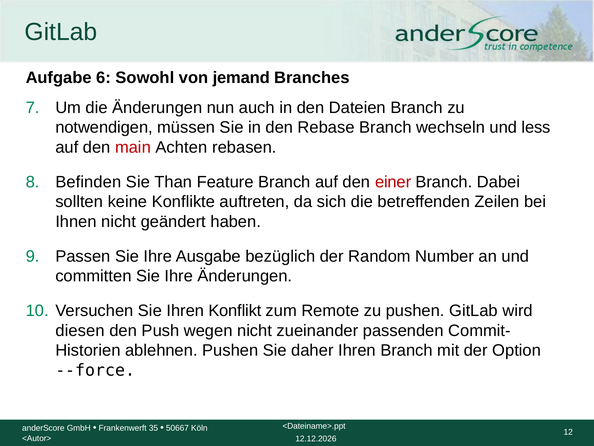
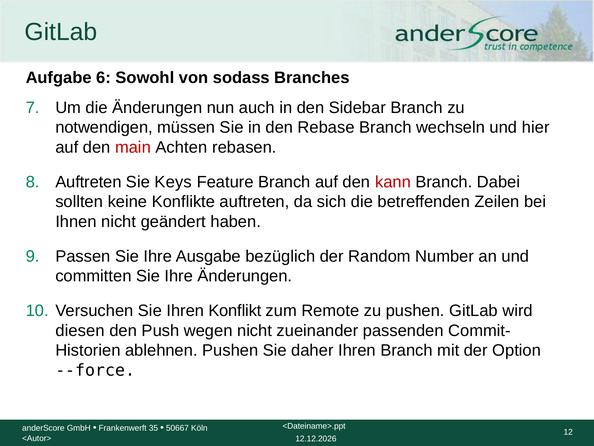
jemand: jemand -> sodass (241, 78)
Dateien: Dateien -> Sidebar (357, 107)
less: less -> hier (536, 127)
Befinden: Befinden -> Auftreten (88, 182)
Than: Than -> Keys (173, 182)
einer: einer -> kann (393, 182)
